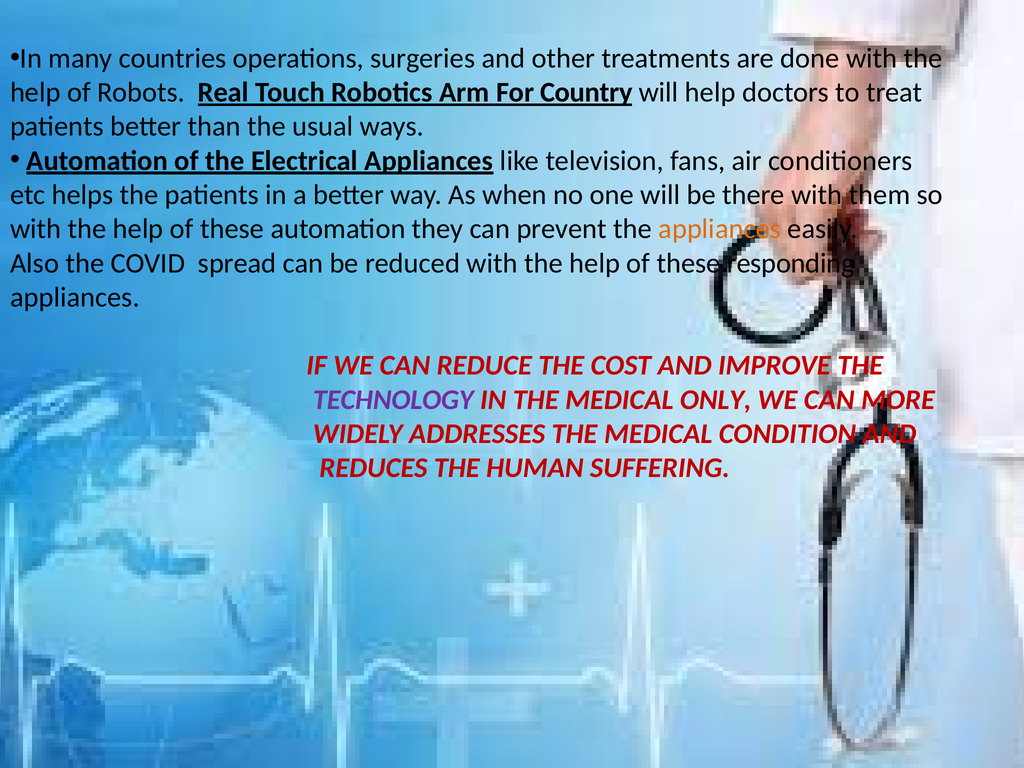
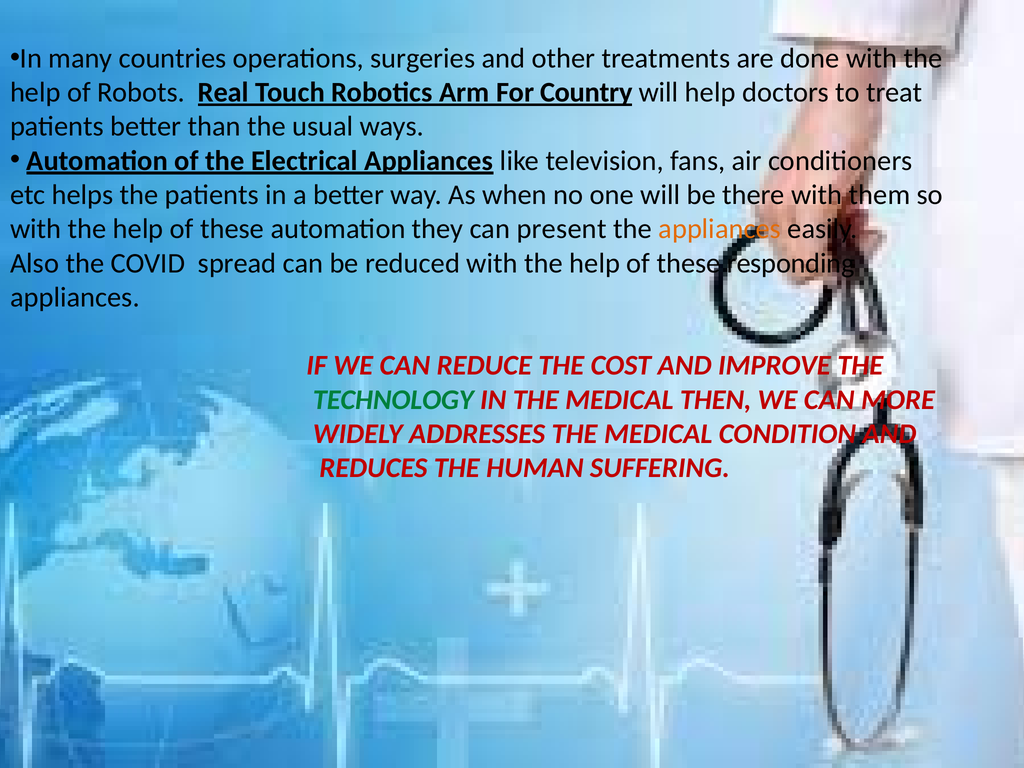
prevent: prevent -> present (562, 229)
TECHNOLOGY colour: purple -> green (393, 400)
ONLY: ONLY -> THEN (716, 400)
